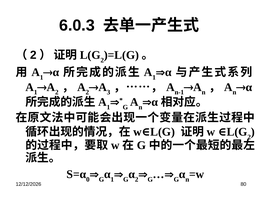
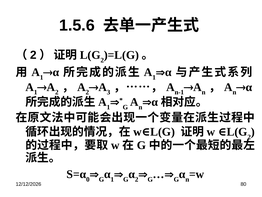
6.0.3: 6.0.3 -> 1.5.6 (77, 25)
